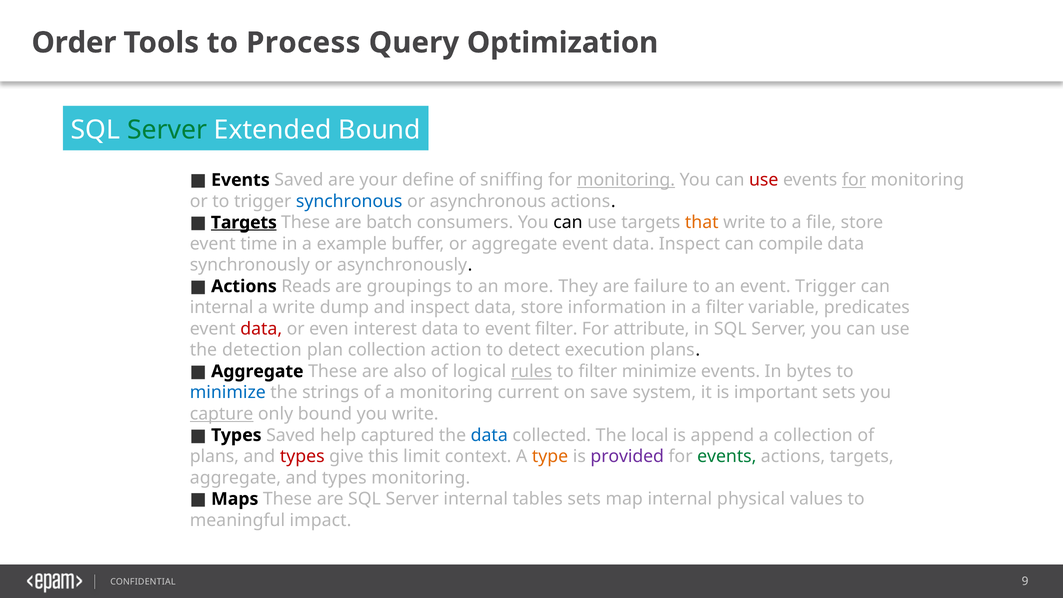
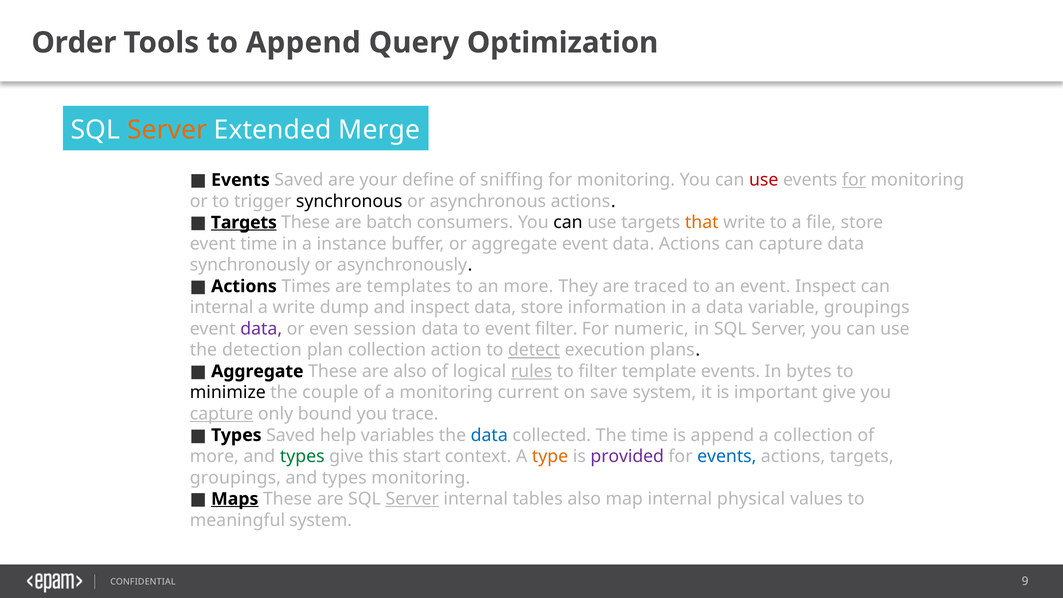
to Process: Process -> Append (303, 43)
Server colour: green -> orange (167, 130)
Extended Bound: Bound -> Merge (379, 130)
monitoring underline: present -> none (626, 180)
synchronous colour: blue -> black (349, 201)
example: example -> instance (352, 244)
data Inspect: Inspect -> Actions (689, 244)
can compile: compile -> capture (791, 244)
Reads: Reads -> Times (306, 286)
groupings: groupings -> templates (409, 286)
failure: failure -> traced (661, 286)
event Trigger: Trigger -> Inspect (826, 286)
a filter: filter -> data (725, 308)
variable predicates: predicates -> groupings (867, 308)
data colour: red -> purple (261, 329)
interest: interest -> session (385, 329)
attribute: attribute -> numeric (651, 329)
detect underline: none -> present (534, 350)
filter minimize: minimize -> template (659, 371)
minimize colour: blue -> black (228, 393)
strings: strings -> couple (330, 393)
important sets: sets -> give (839, 393)
you write: write -> trace (415, 414)
captured: captured -> variables (398, 435)
The local: local -> time (650, 435)
plans: plans -> more (214, 456)
types colour: red -> green (302, 456)
limit: limit -> start (422, 456)
events colour: green -> blue (727, 456)
aggregate: aggregate -> groupings (235, 478)
Maps underline: none -> present (235, 499)
Server underline: none -> present (412, 499)
tables sets: sets -> also (584, 499)
meaningful impact: impact -> system (321, 520)
